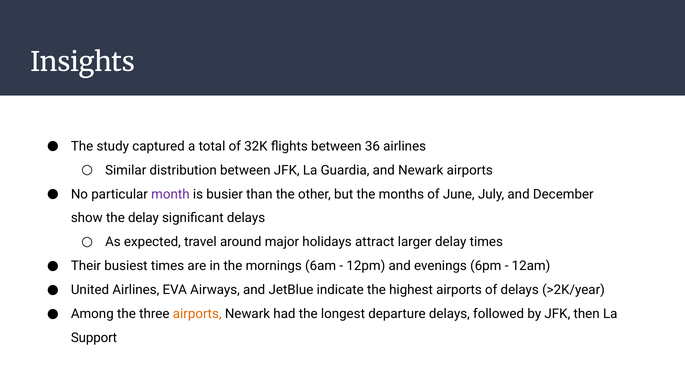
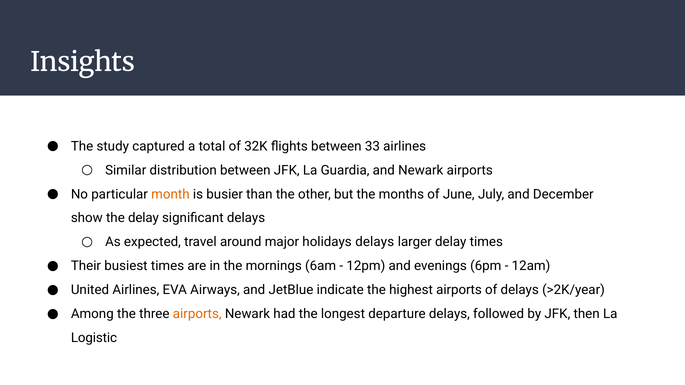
36: 36 -> 33 (372, 146)
month colour: purple -> orange (170, 194)
holidays attract: attract -> delays (375, 242)
Support: Support -> Logistic (94, 338)
